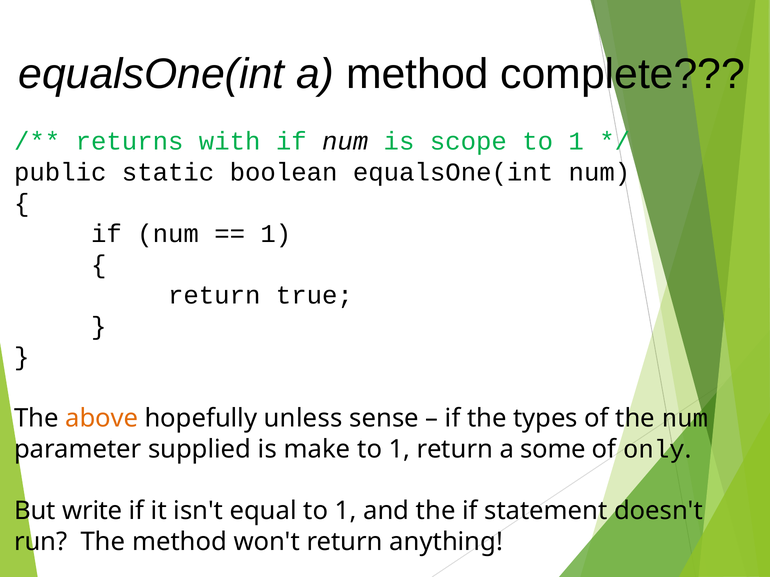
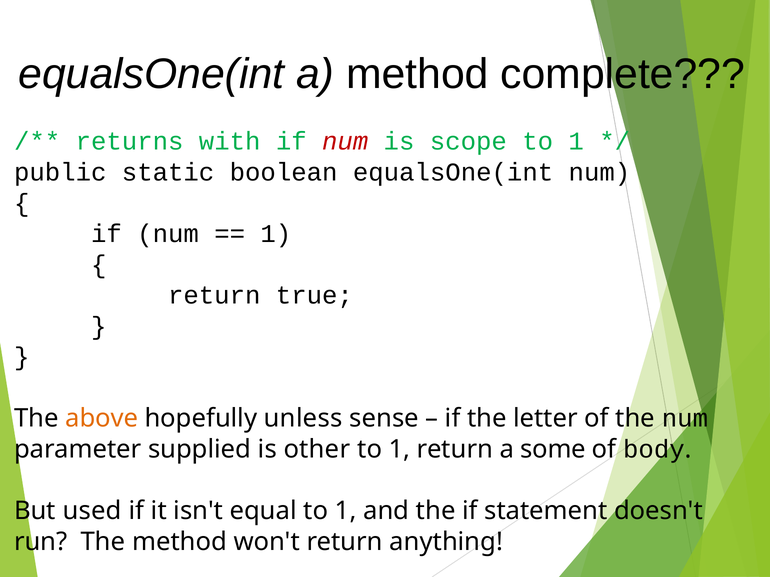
num colour: black -> red (345, 142)
types: types -> letter (545, 419)
make: make -> other (317, 450)
only: only -> body (654, 450)
write: write -> used (92, 511)
